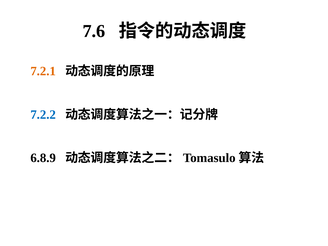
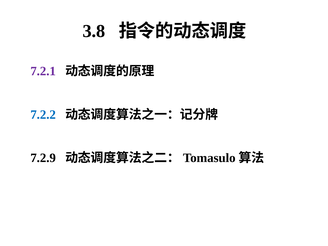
7.6: 7.6 -> 3.8 (94, 31)
7.2.1 colour: orange -> purple (43, 71)
6.8.9: 6.8.9 -> 7.2.9 (43, 158)
